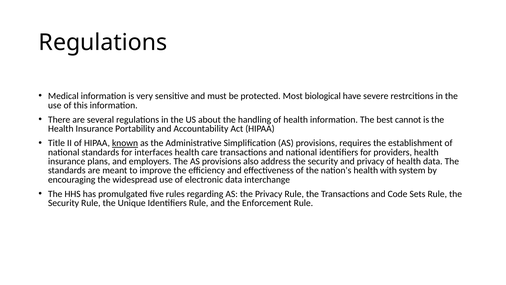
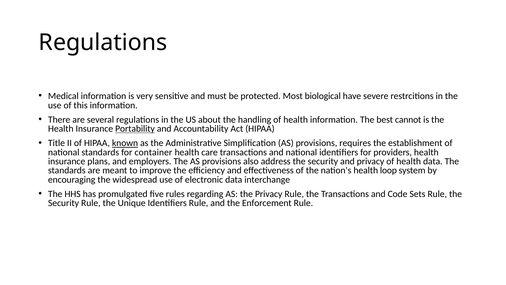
Portability underline: none -> present (135, 129)
interfaces: interfaces -> container (153, 152)
with: with -> loop (388, 170)
